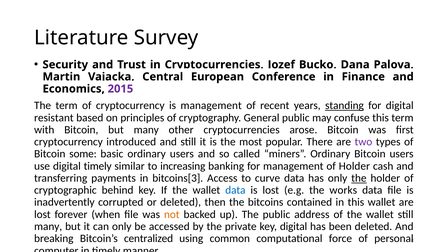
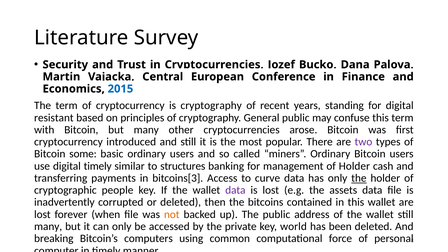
2015 colour: purple -> blue (120, 89)
is management: management -> cryptography (211, 106)
standing underline: present -> none (344, 106)
increasing: increasing -> structures (183, 166)
behind: behind -> people (118, 190)
data colour: blue -> purple (235, 190)
works: works -> assets (343, 190)
key digital: digital -> world (293, 226)
centralized: centralized -> computers (149, 239)
